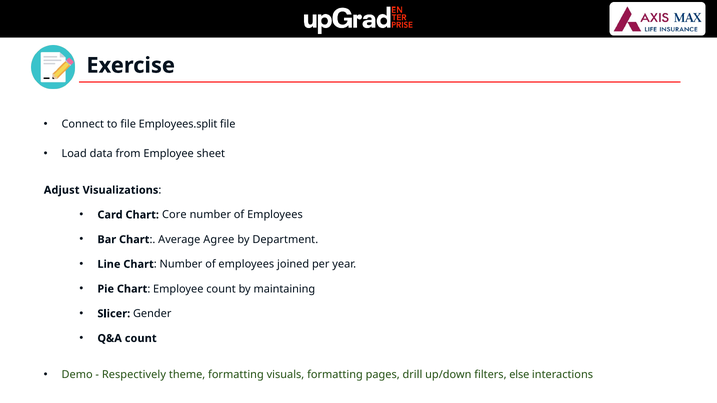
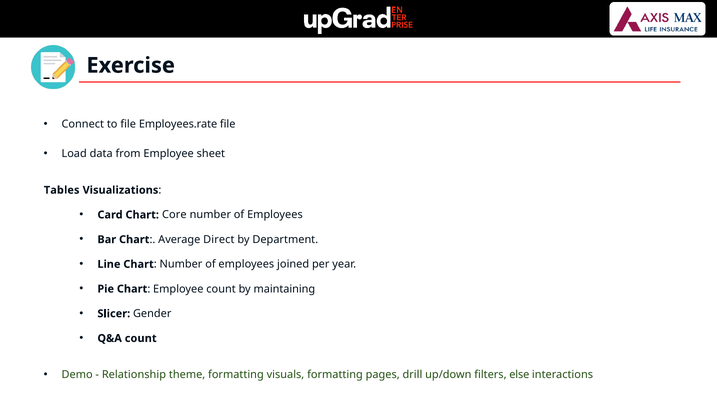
Employees.split: Employees.split -> Employees.rate (178, 124)
Adjust: Adjust -> Tables (62, 190)
Agree: Agree -> Direct (219, 240)
Respectively: Respectively -> Relationship (134, 375)
